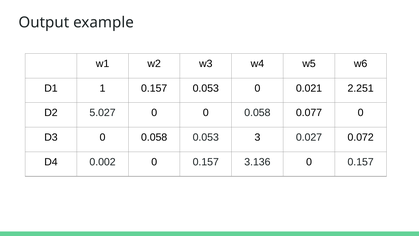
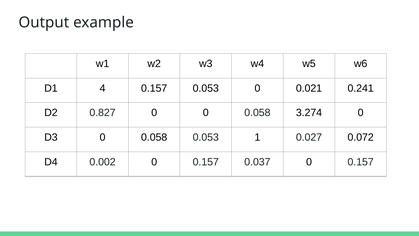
1: 1 -> 4 (103, 88)
2.251: 2.251 -> 0.241 (361, 88)
5.027: 5.027 -> 0.827 (103, 113)
0.077: 0.077 -> 3.274 (309, 113)
3: 3 -> 1 (257, 137)
3.136: 3.136 -> 0.037 (257, 162)
